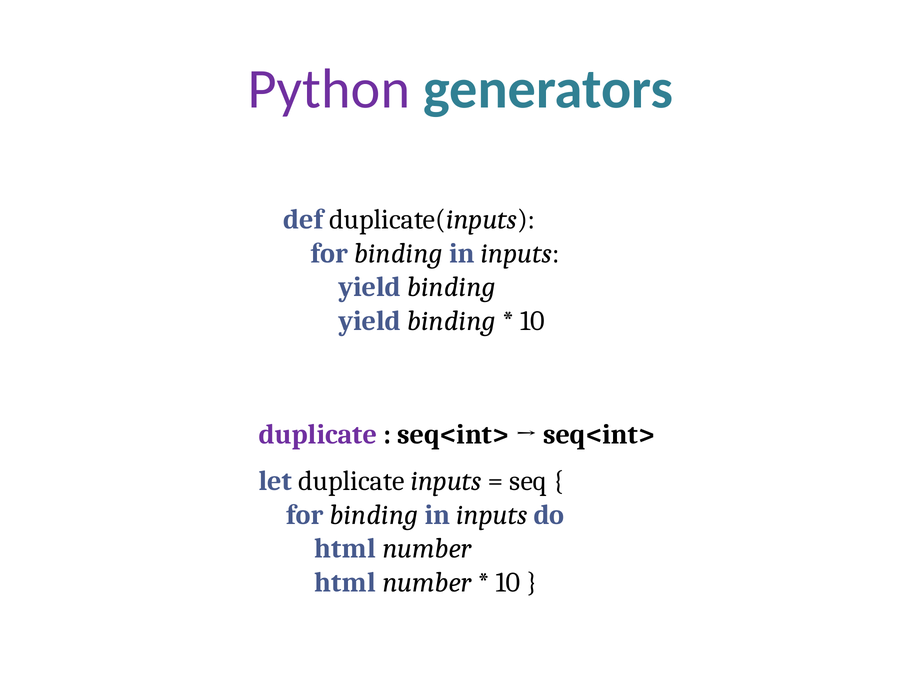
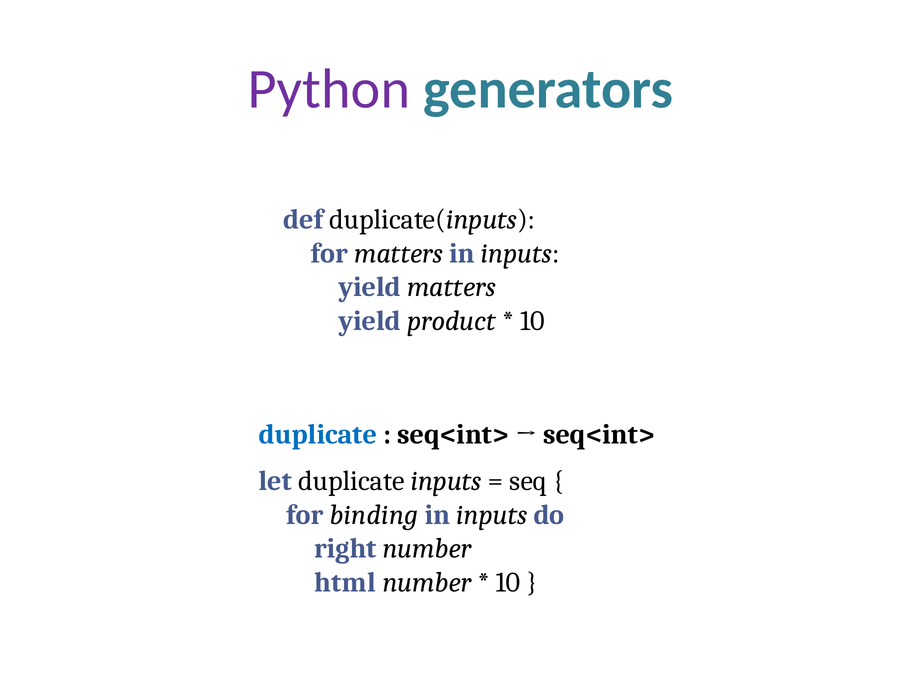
binding: binding -> matters (399, 253)
binding: binding -> matters (452, 287)
binding: binding -> product (452, 321)
duplicate colour: purple -> blue (318, 434)
html: html -> right (345, 548)
